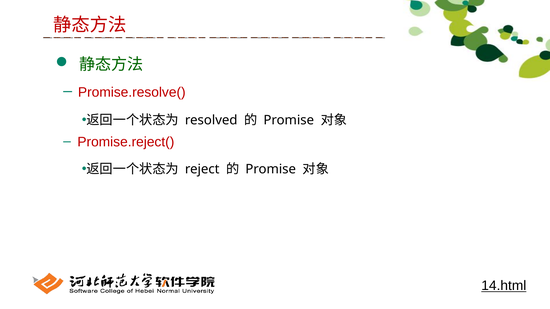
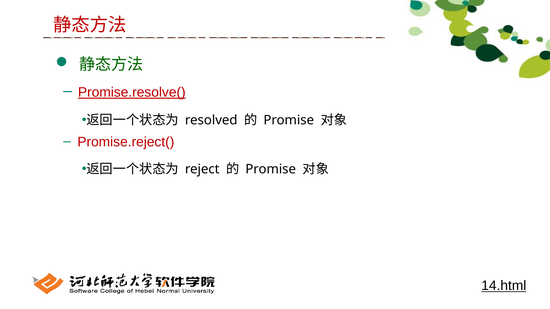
Promise.resolve( underline: none -> present (132, 92)
